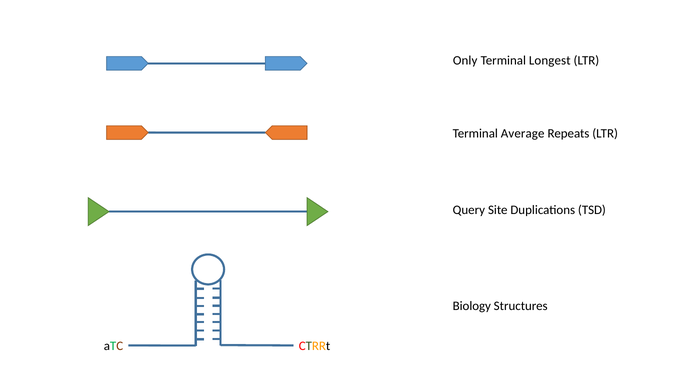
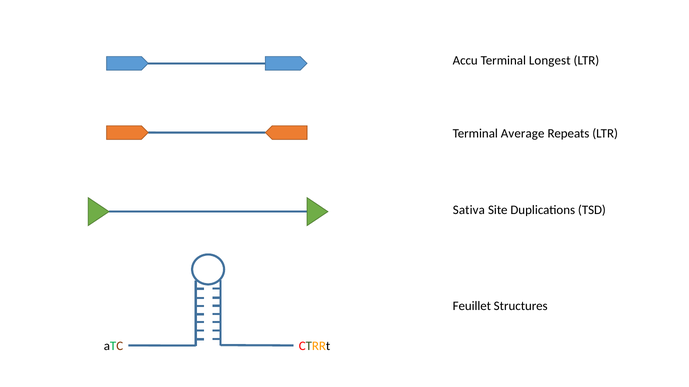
Only: Only -> Accu (465, 61)
Query: Query -> Sativa (469, 210)
Biology: Biology -> Feuillet (472, 306)
